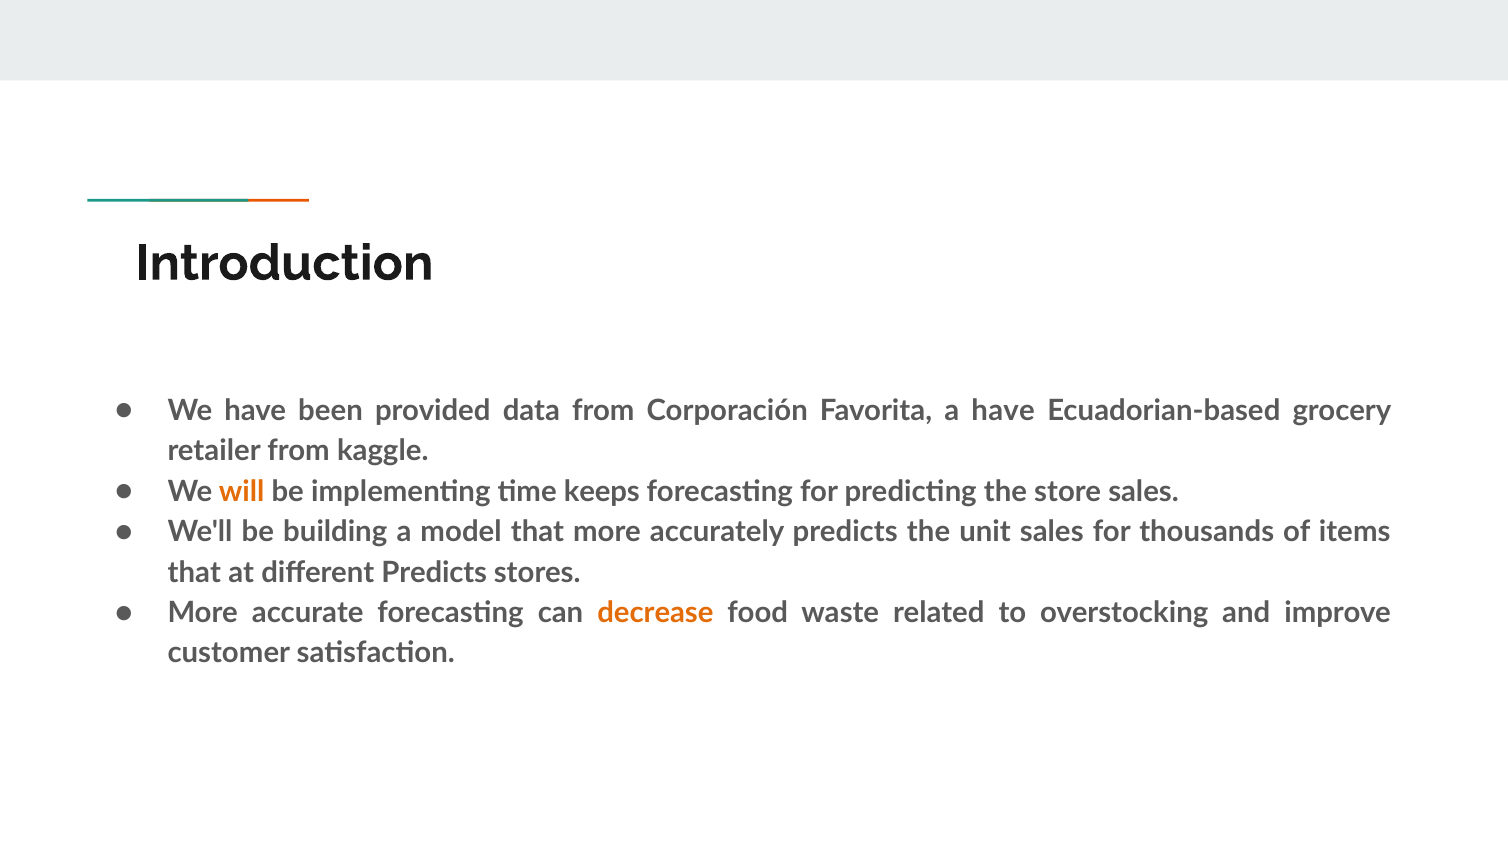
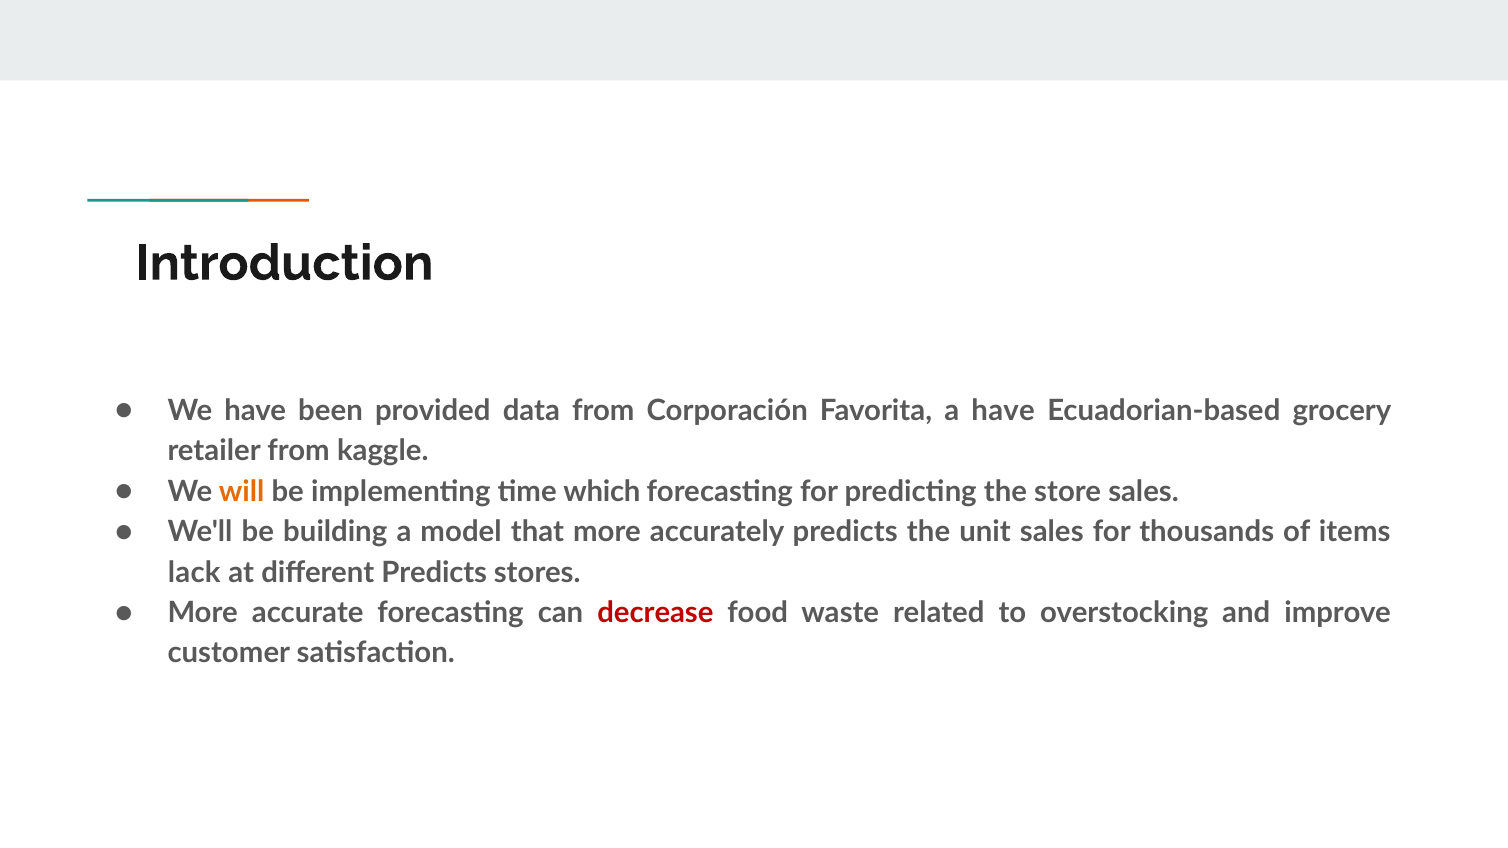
keeps: keeps -> which (602, 492)
that: that -> lack (194, 573)
decrease colour: orange -> red (655, 613)
